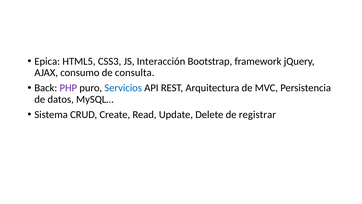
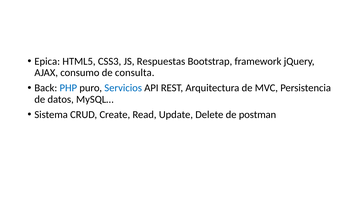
Interacción: Interacción -> Respuestas (161, 61)
PHP colour: purple -> blue (68, 88)
registrar: registrar -> postman (257, 114)
